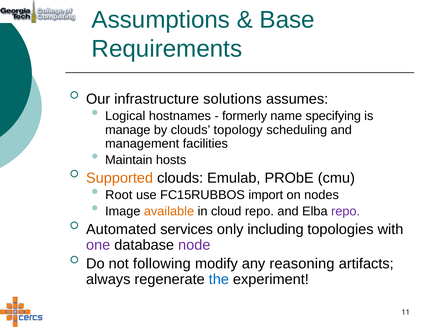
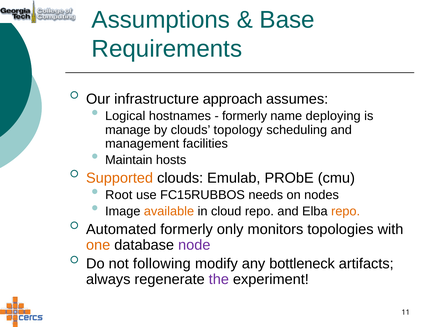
solutions: solutions -> approach (233, 99)
specifying: specifying -> deploying (333, 116)
import: import -> needs (266, 195)
repo colour: purple -> orange (346, 211)
Automated services: services -> formerly (187, 229)
including: including -> monitors (275, 229)
one colour: purple -> orange (98, 245)
reasoning: reasoning -> bottleneck (302, 264)
the colour: blue -> purple (219, 279)
